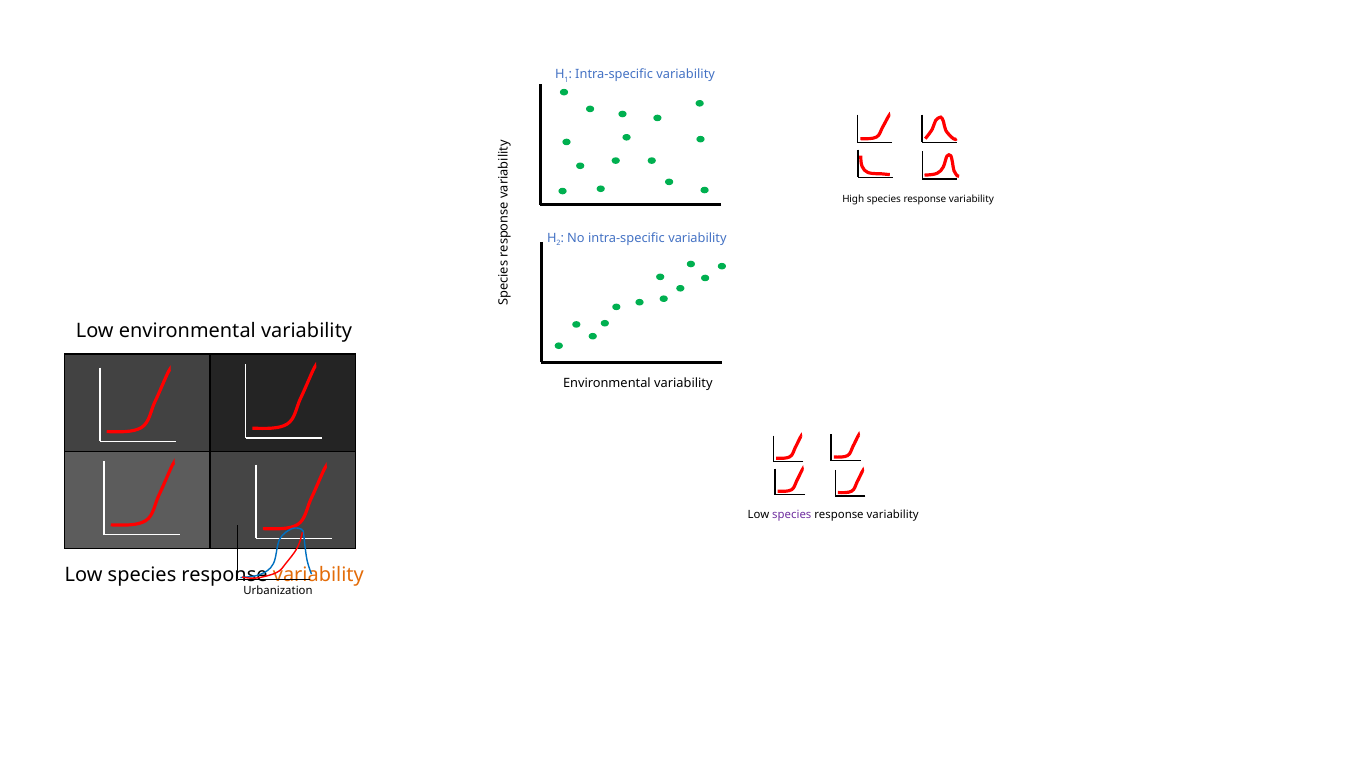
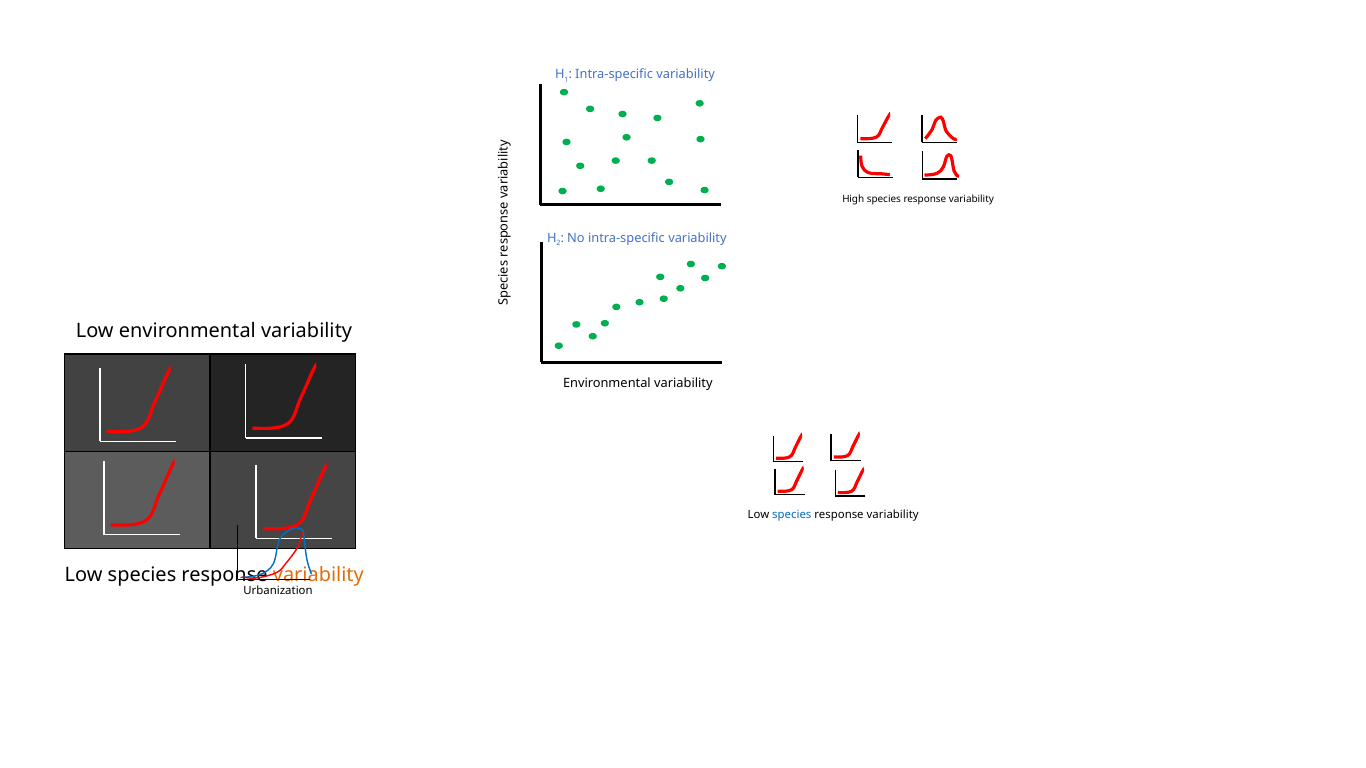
species colour: purple -> blue (792, 515)
